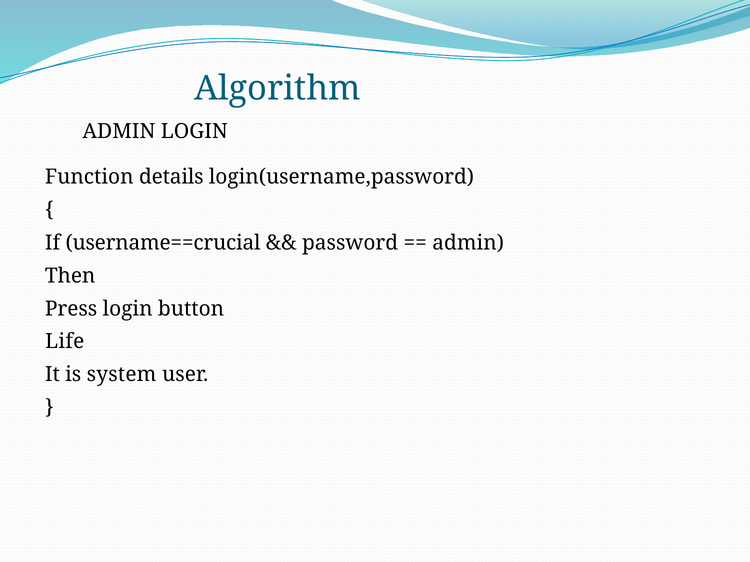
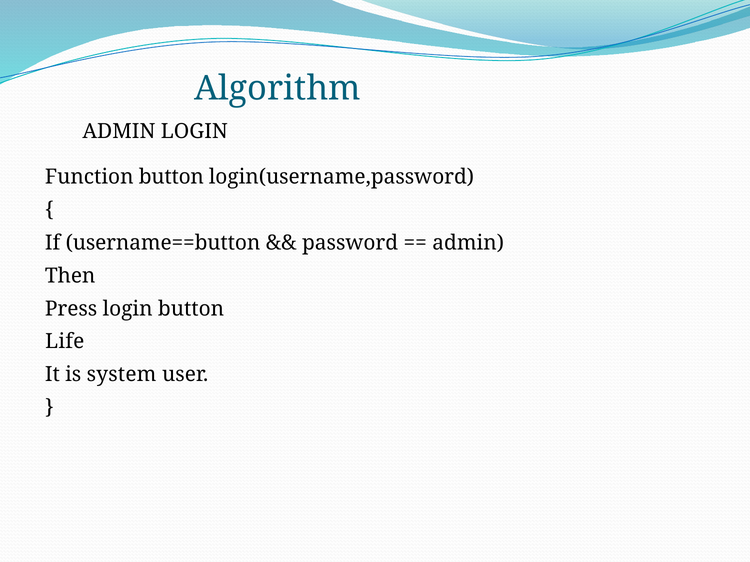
Function details: details -> button (171, 177)
username==crucial: username==crucial -> username==button (163, 243)
